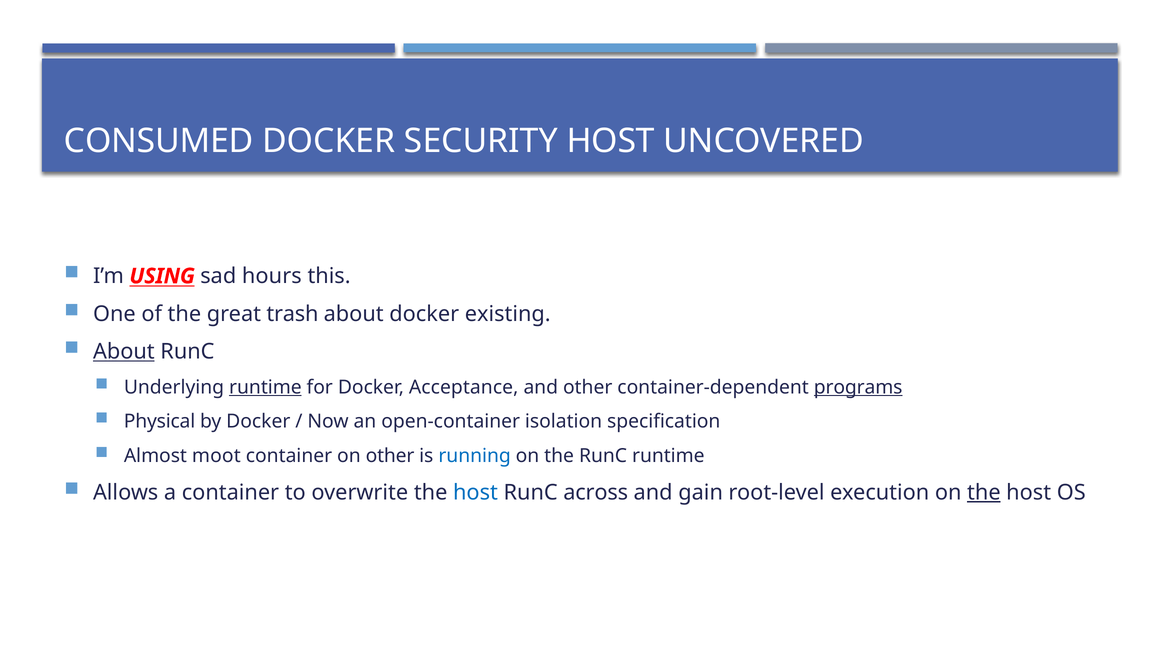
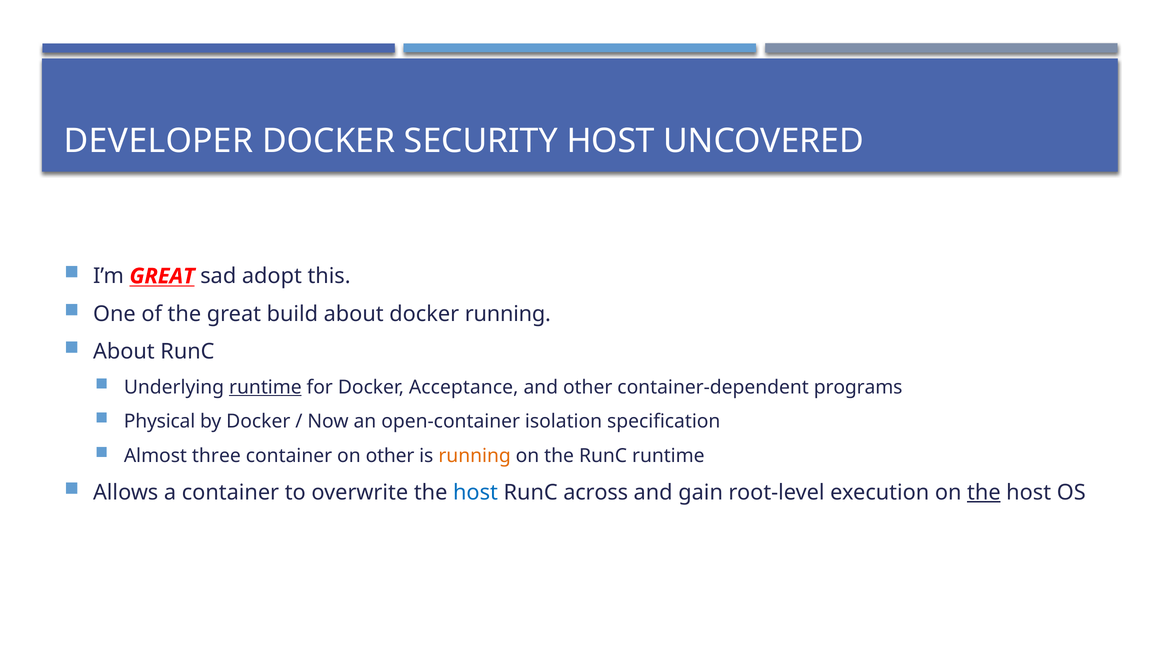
CONSUMED: CONSUMED -> DEVELOPER (159, 141)
I’m USING: USING -> GREAT (162, 276)
hours: hours -> adopt (272, 276)
trash: trash -> build (292, 314)
docker existing: existing -> running (508, 314)
About underline: present -> none (124, 351)
programs underline: present -> none (858, 387)
moot: moot -> three (216, 456)
running colour: blue -> orange (475, 456)
